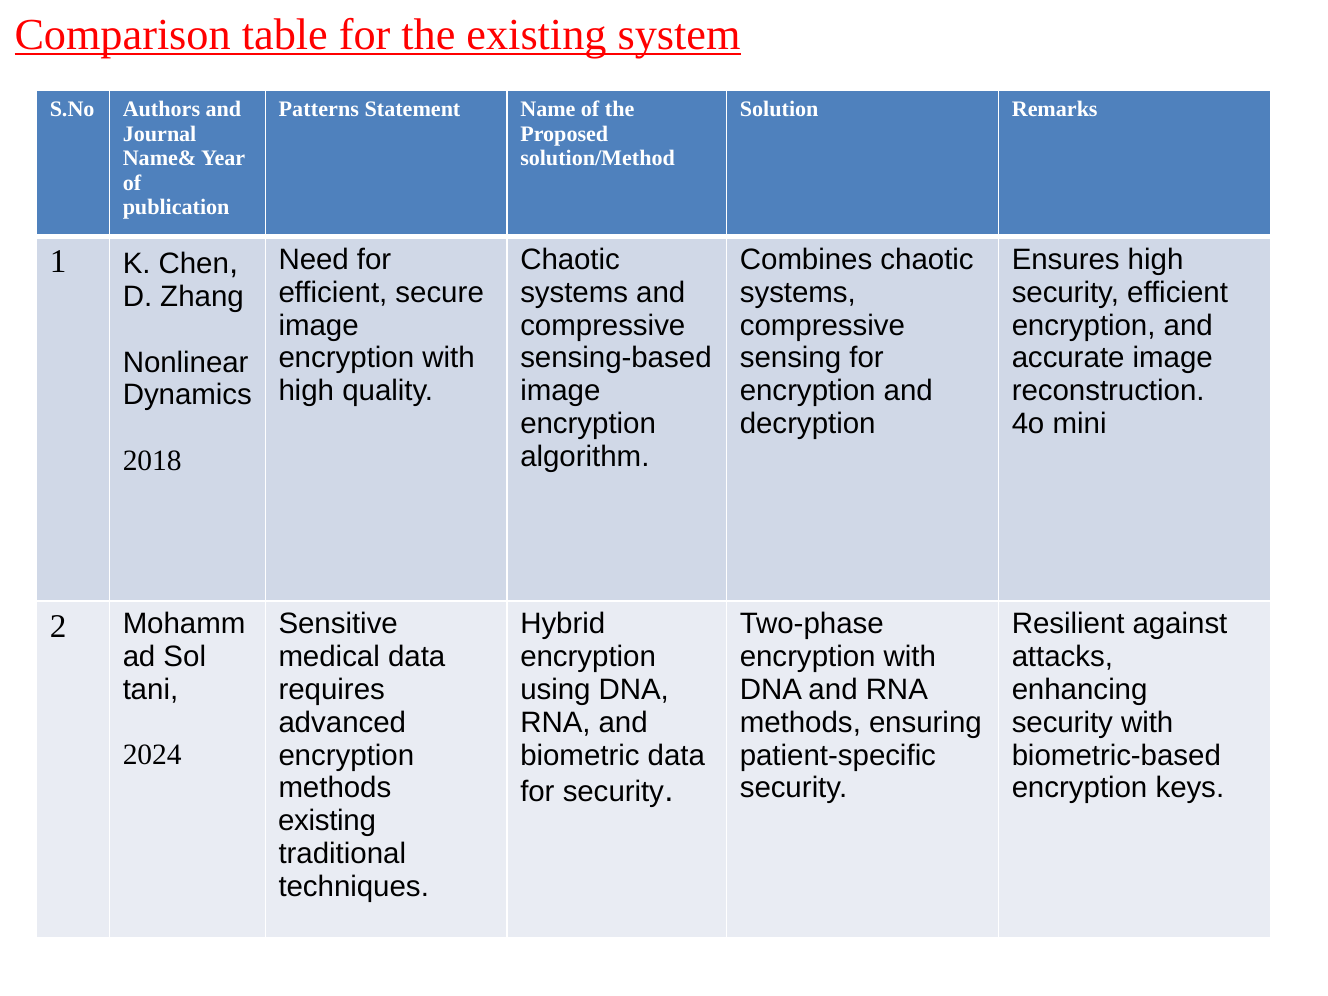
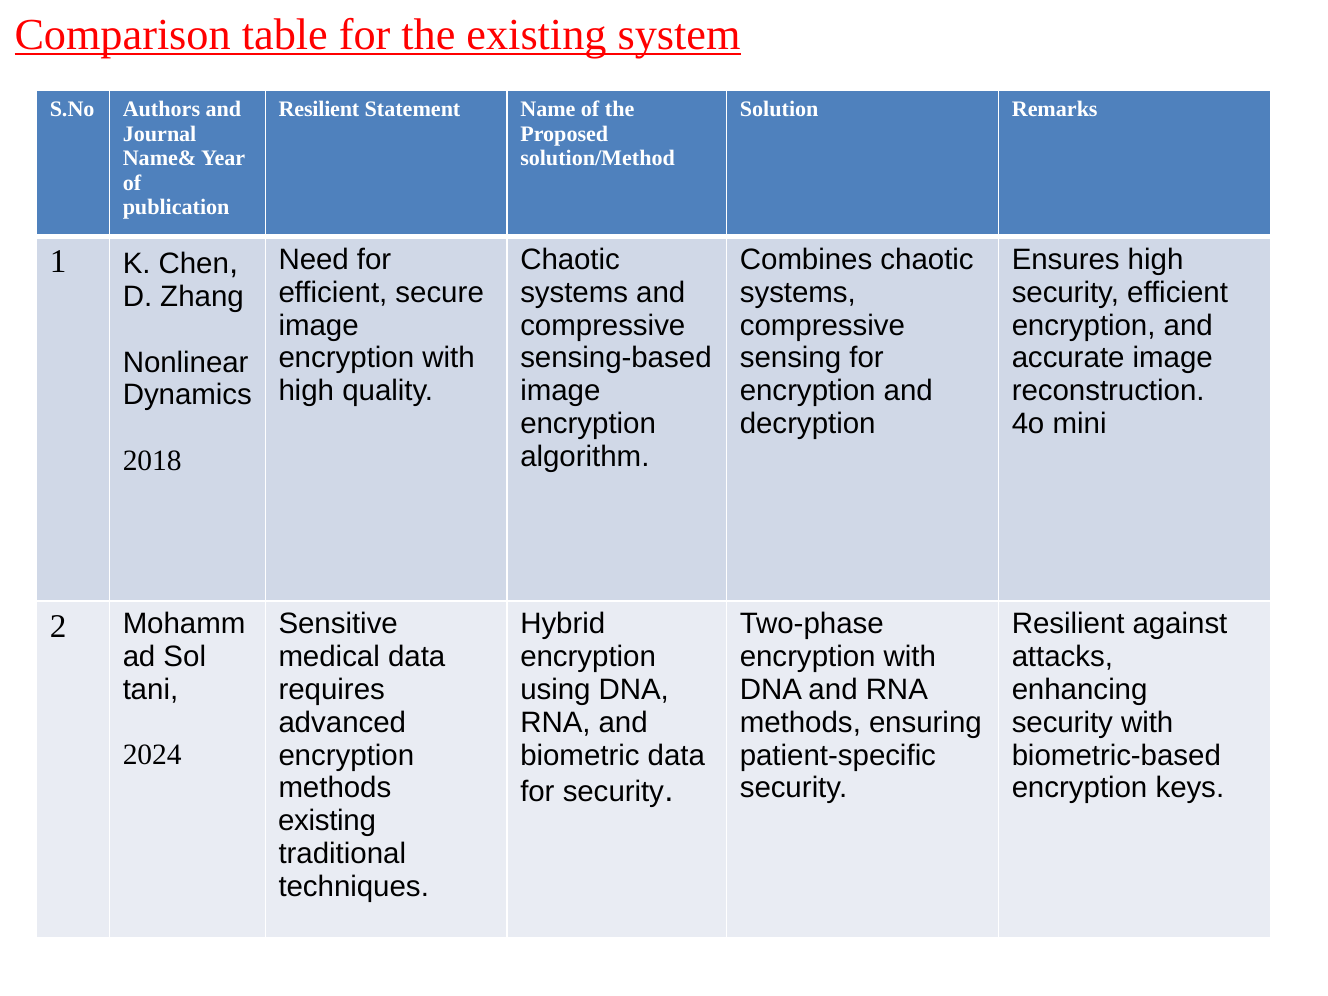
Patterns: Patterns -> Resilient (319, 109)
